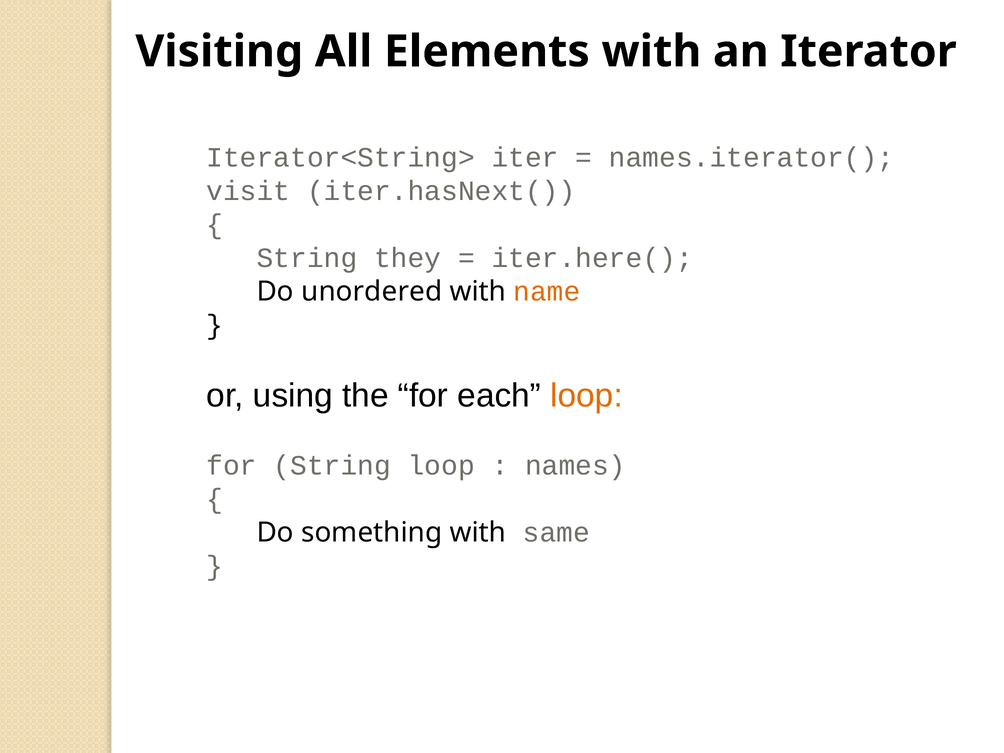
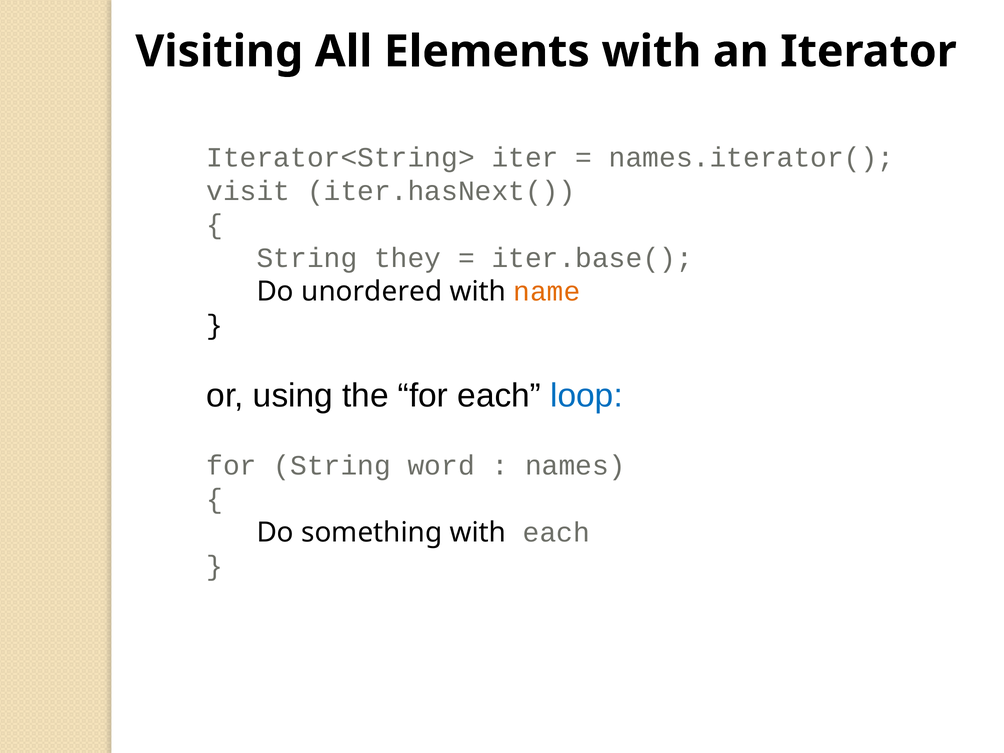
iter.here(: iter.here( -> iter.base( (592, 258)
loop colour: orange -> blue (587, 396)
String loop: loop -> word (441, 465)
with same: same -> each (556, 532)
